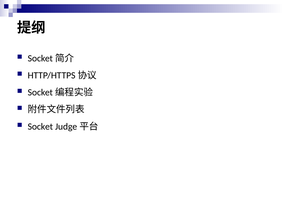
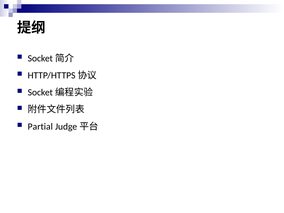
Socket: Socket -> Partial (40, 126)
